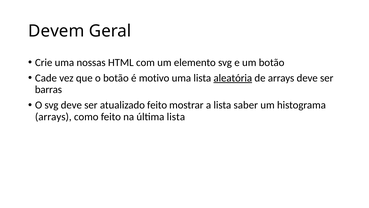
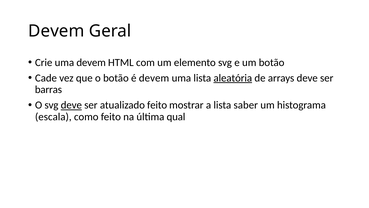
uma nossas: nossas -> devem (91, 62)
é motivo: motivo -> devem (154, 78)
deve underline: none -> present (71, 105)
arrays: arrays -> escala (53, 117)
última lista: lista -> qual (176, 117)
